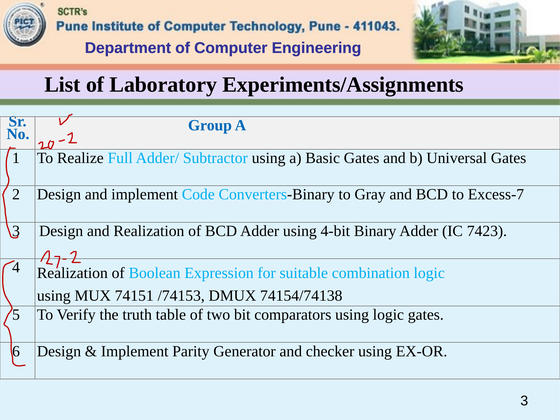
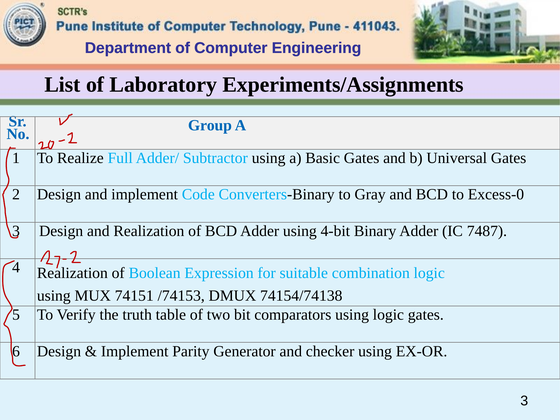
Excess-7: Excess-7 -> Excess-0 (496, 195)
7423: 7423 -> 7487 (487, 231)
